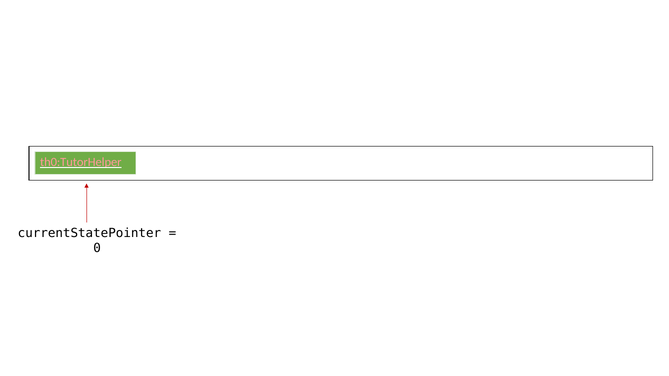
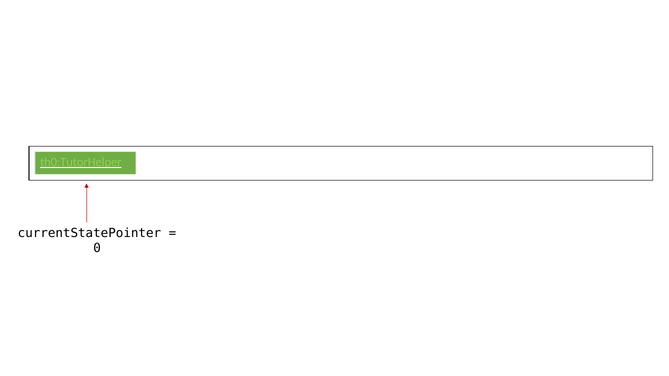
th0:TutorHelper colour: pink -> light green (81, 162)
